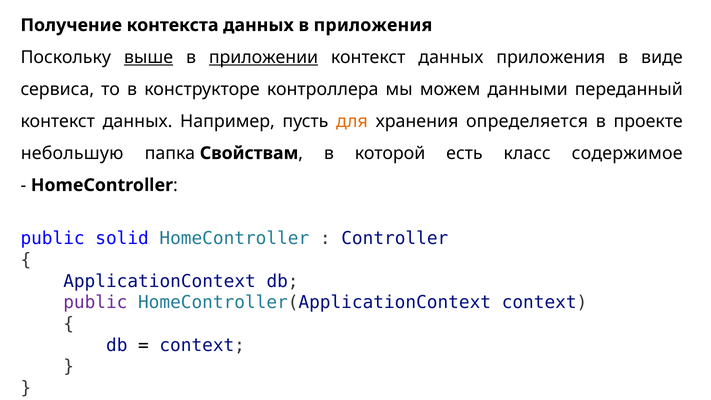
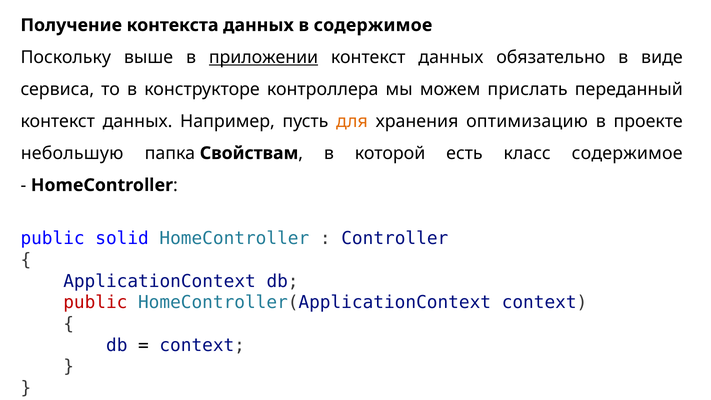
в приложения: приложения -> содержимое (373, 25)
выше underline: present -> none (148, 57)
данных приложения: приложения -> обязательно (551, 57)
данными: данными -> прислать (528, 89)
определяется: определяется -> оптимизацию (527, 121)
public colour: purple -> red (95, 302)
